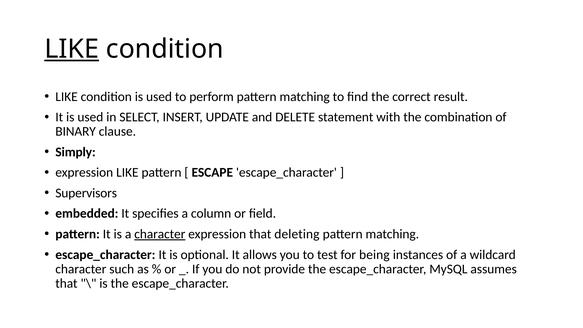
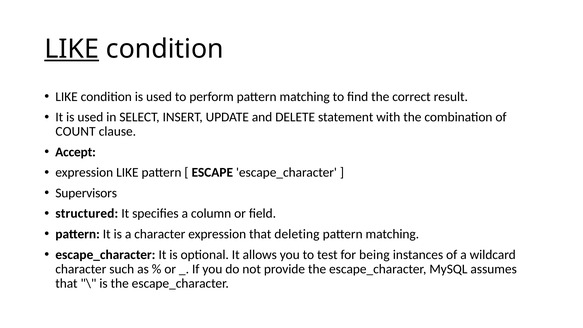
BINARY: BINARY -> COUNT (76, 132)
Simply: Simply -> Accept (76, 152)
embedded: embedded -> structured (87, 214)
character underline: present -> none (160, 234)
